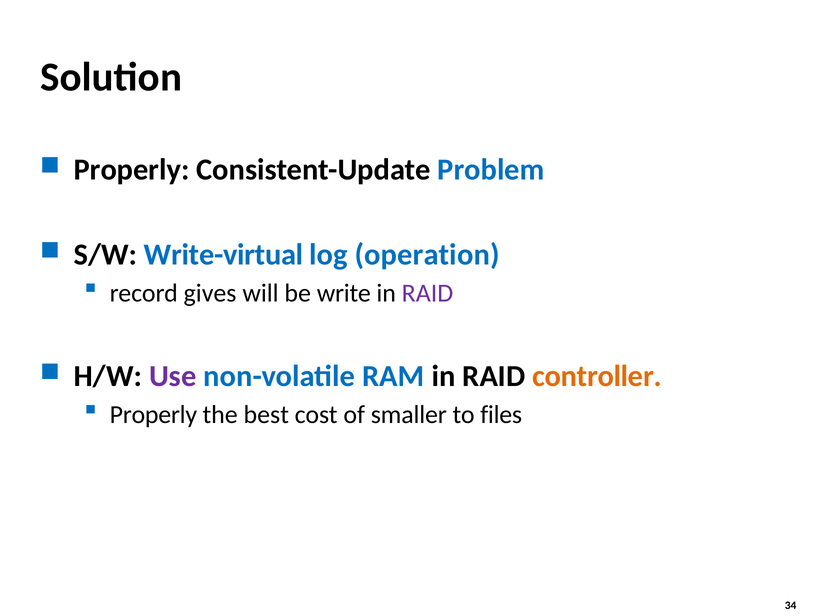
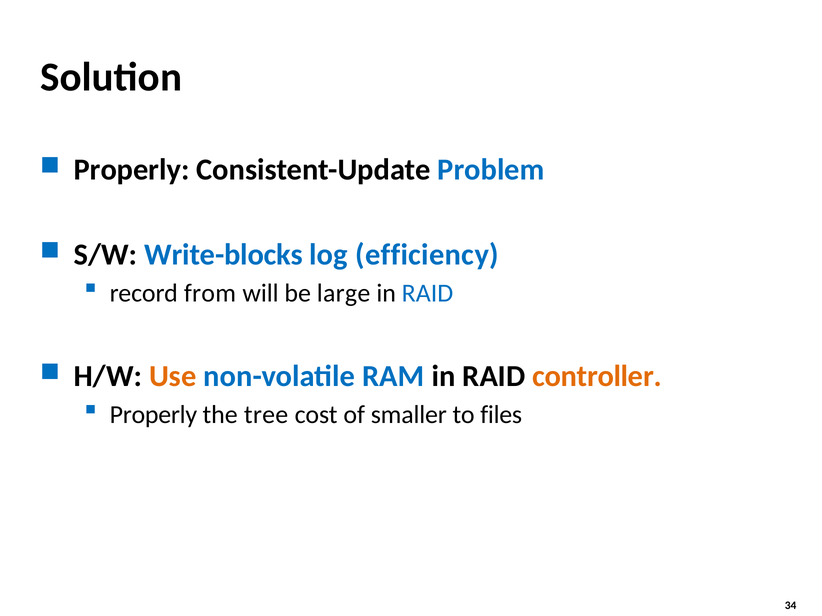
Write-virtual: Write-virtual -> Write-blocks (224, 255)
operation: operation -> efficiency (427, 255)
gives: gives -> from (210, 294)
write: write -> large (344, 294)
RAID colour: purple -> blue (427, 294)
Use colour: purple -> orange (173, 377)
best: best -> tree (266, 415)
